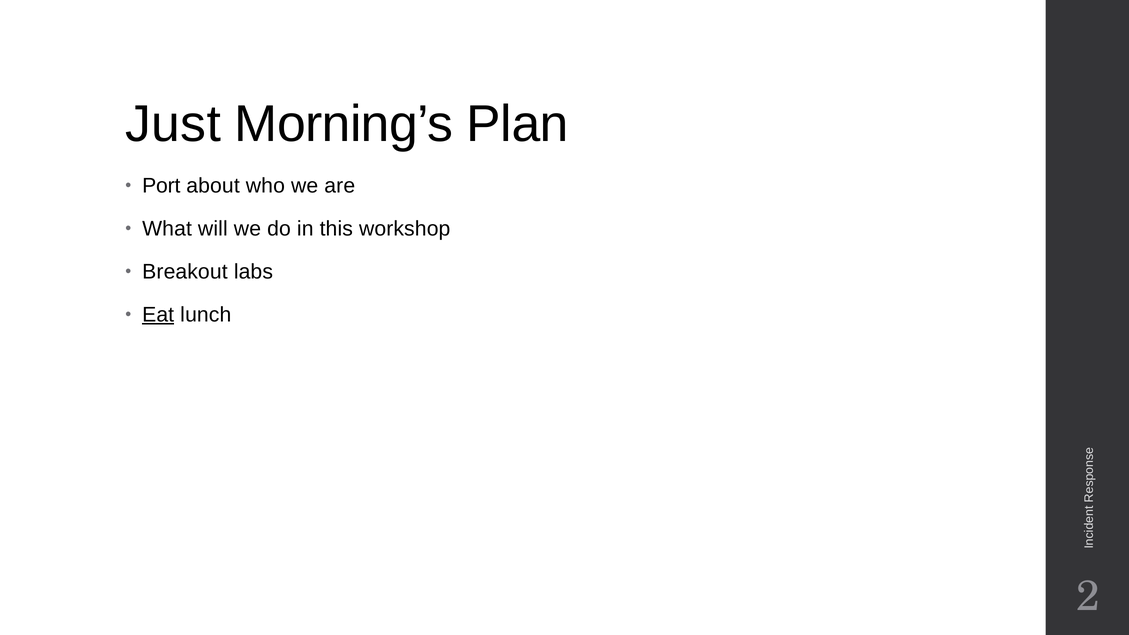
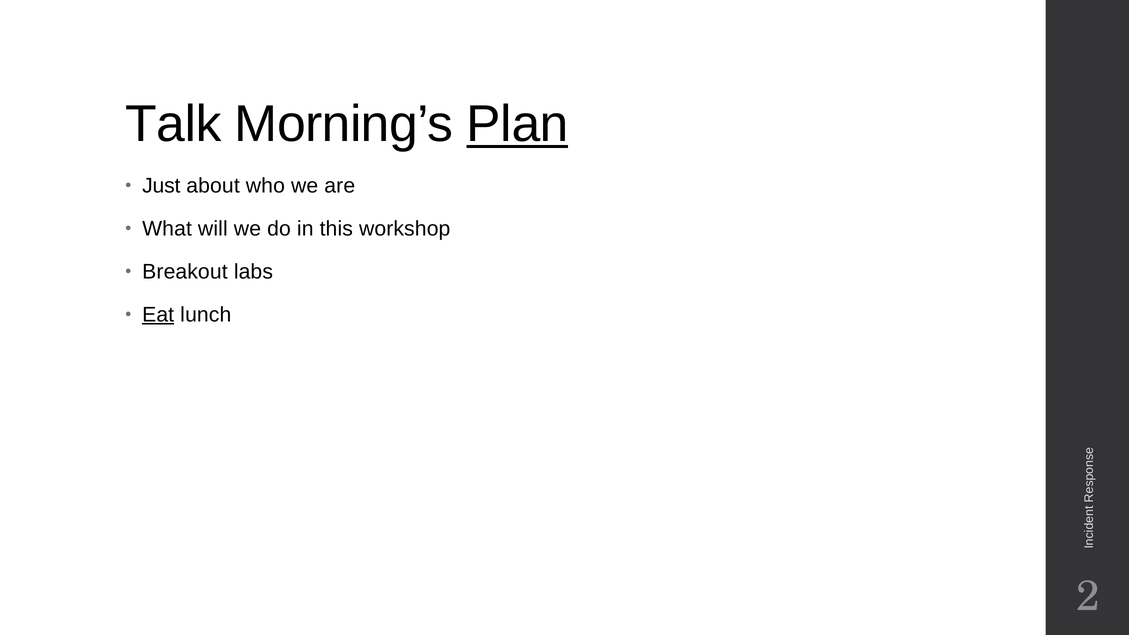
Just: Just -> Talk (173, 124)
Plan underline: none -> present (518, 124)
Port: Port -> Just (161, 186)
